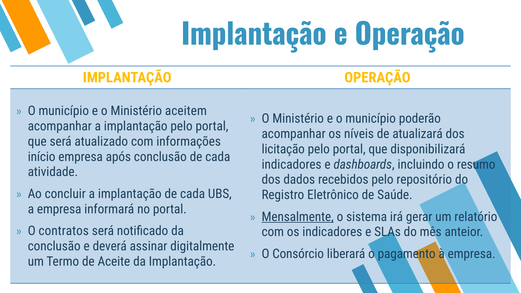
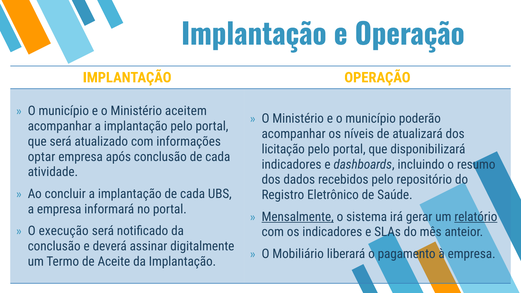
início: início -> optar (42, 157)
relatório underline: none -> present (476, 217)
contratos: contratos -> execução (64, 231)
Consórcio: Consórcio -> Mobiliário (298, 254)
